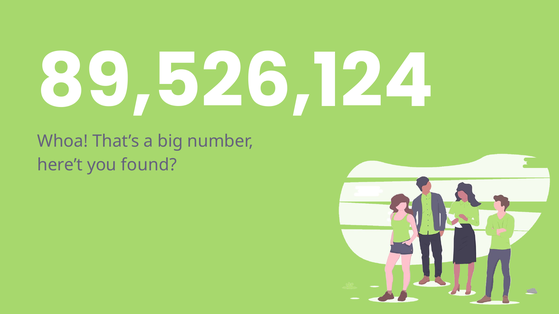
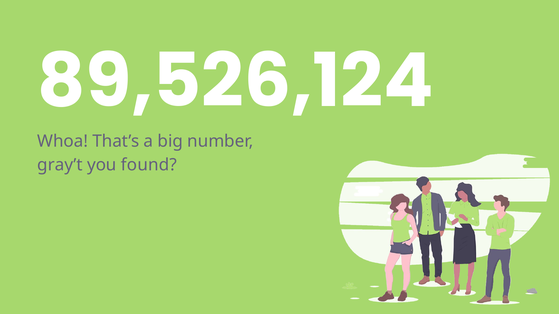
here’t: here’t -> gray’t (60, 165)
